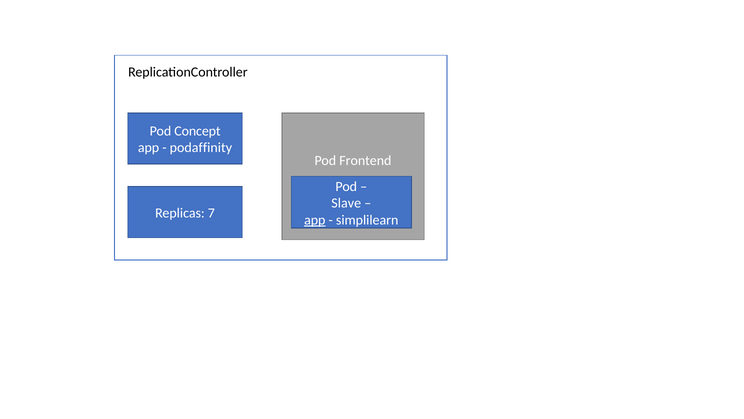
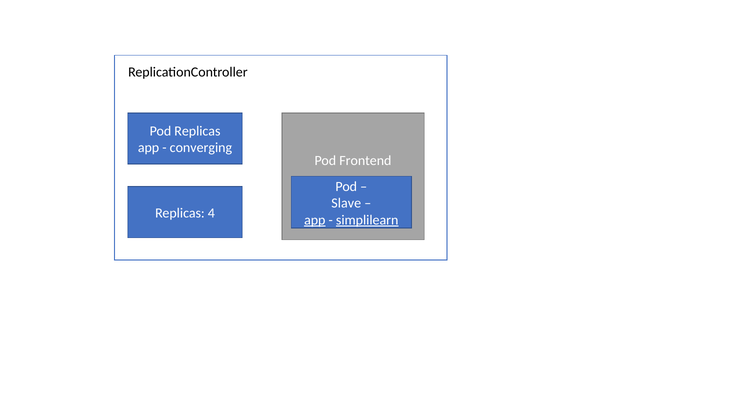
Pod Concept: Concept -> Replicas (197, 131)
podaffinity: podaffinity -> converging (201, 148)
7: 7 -> 4 (211, 213)
simplilearn underline: none -> present (367, 220)
